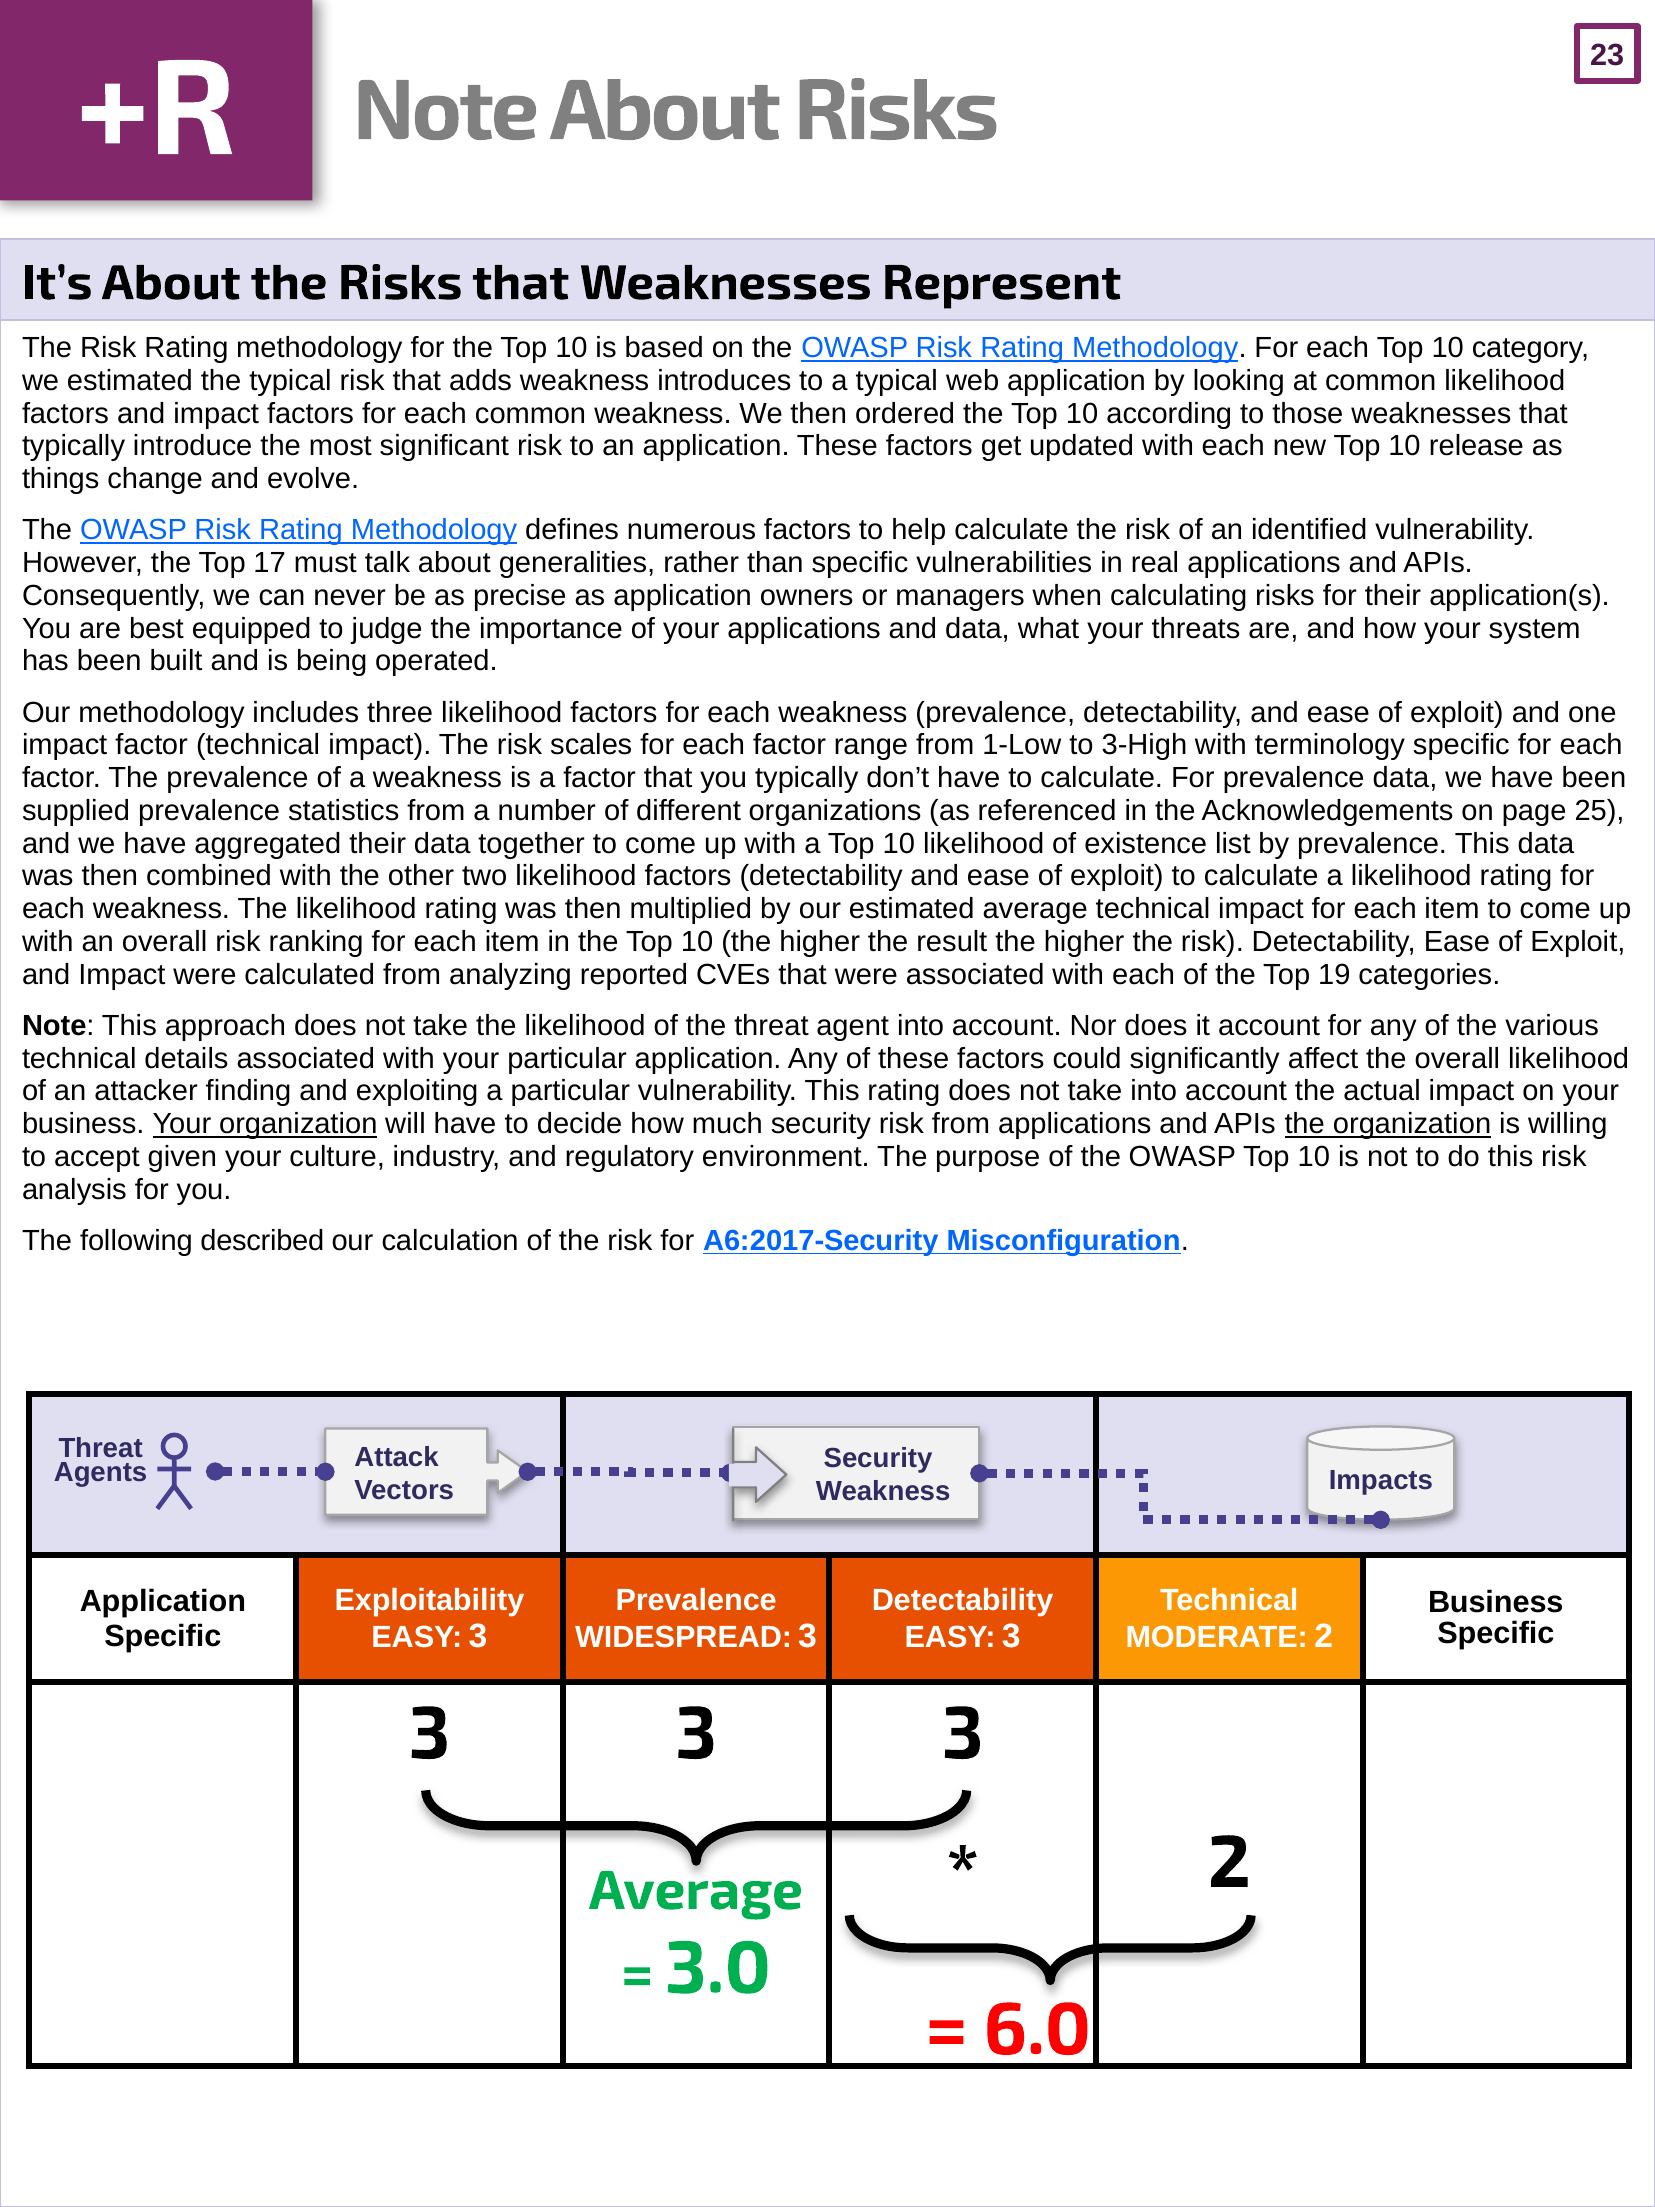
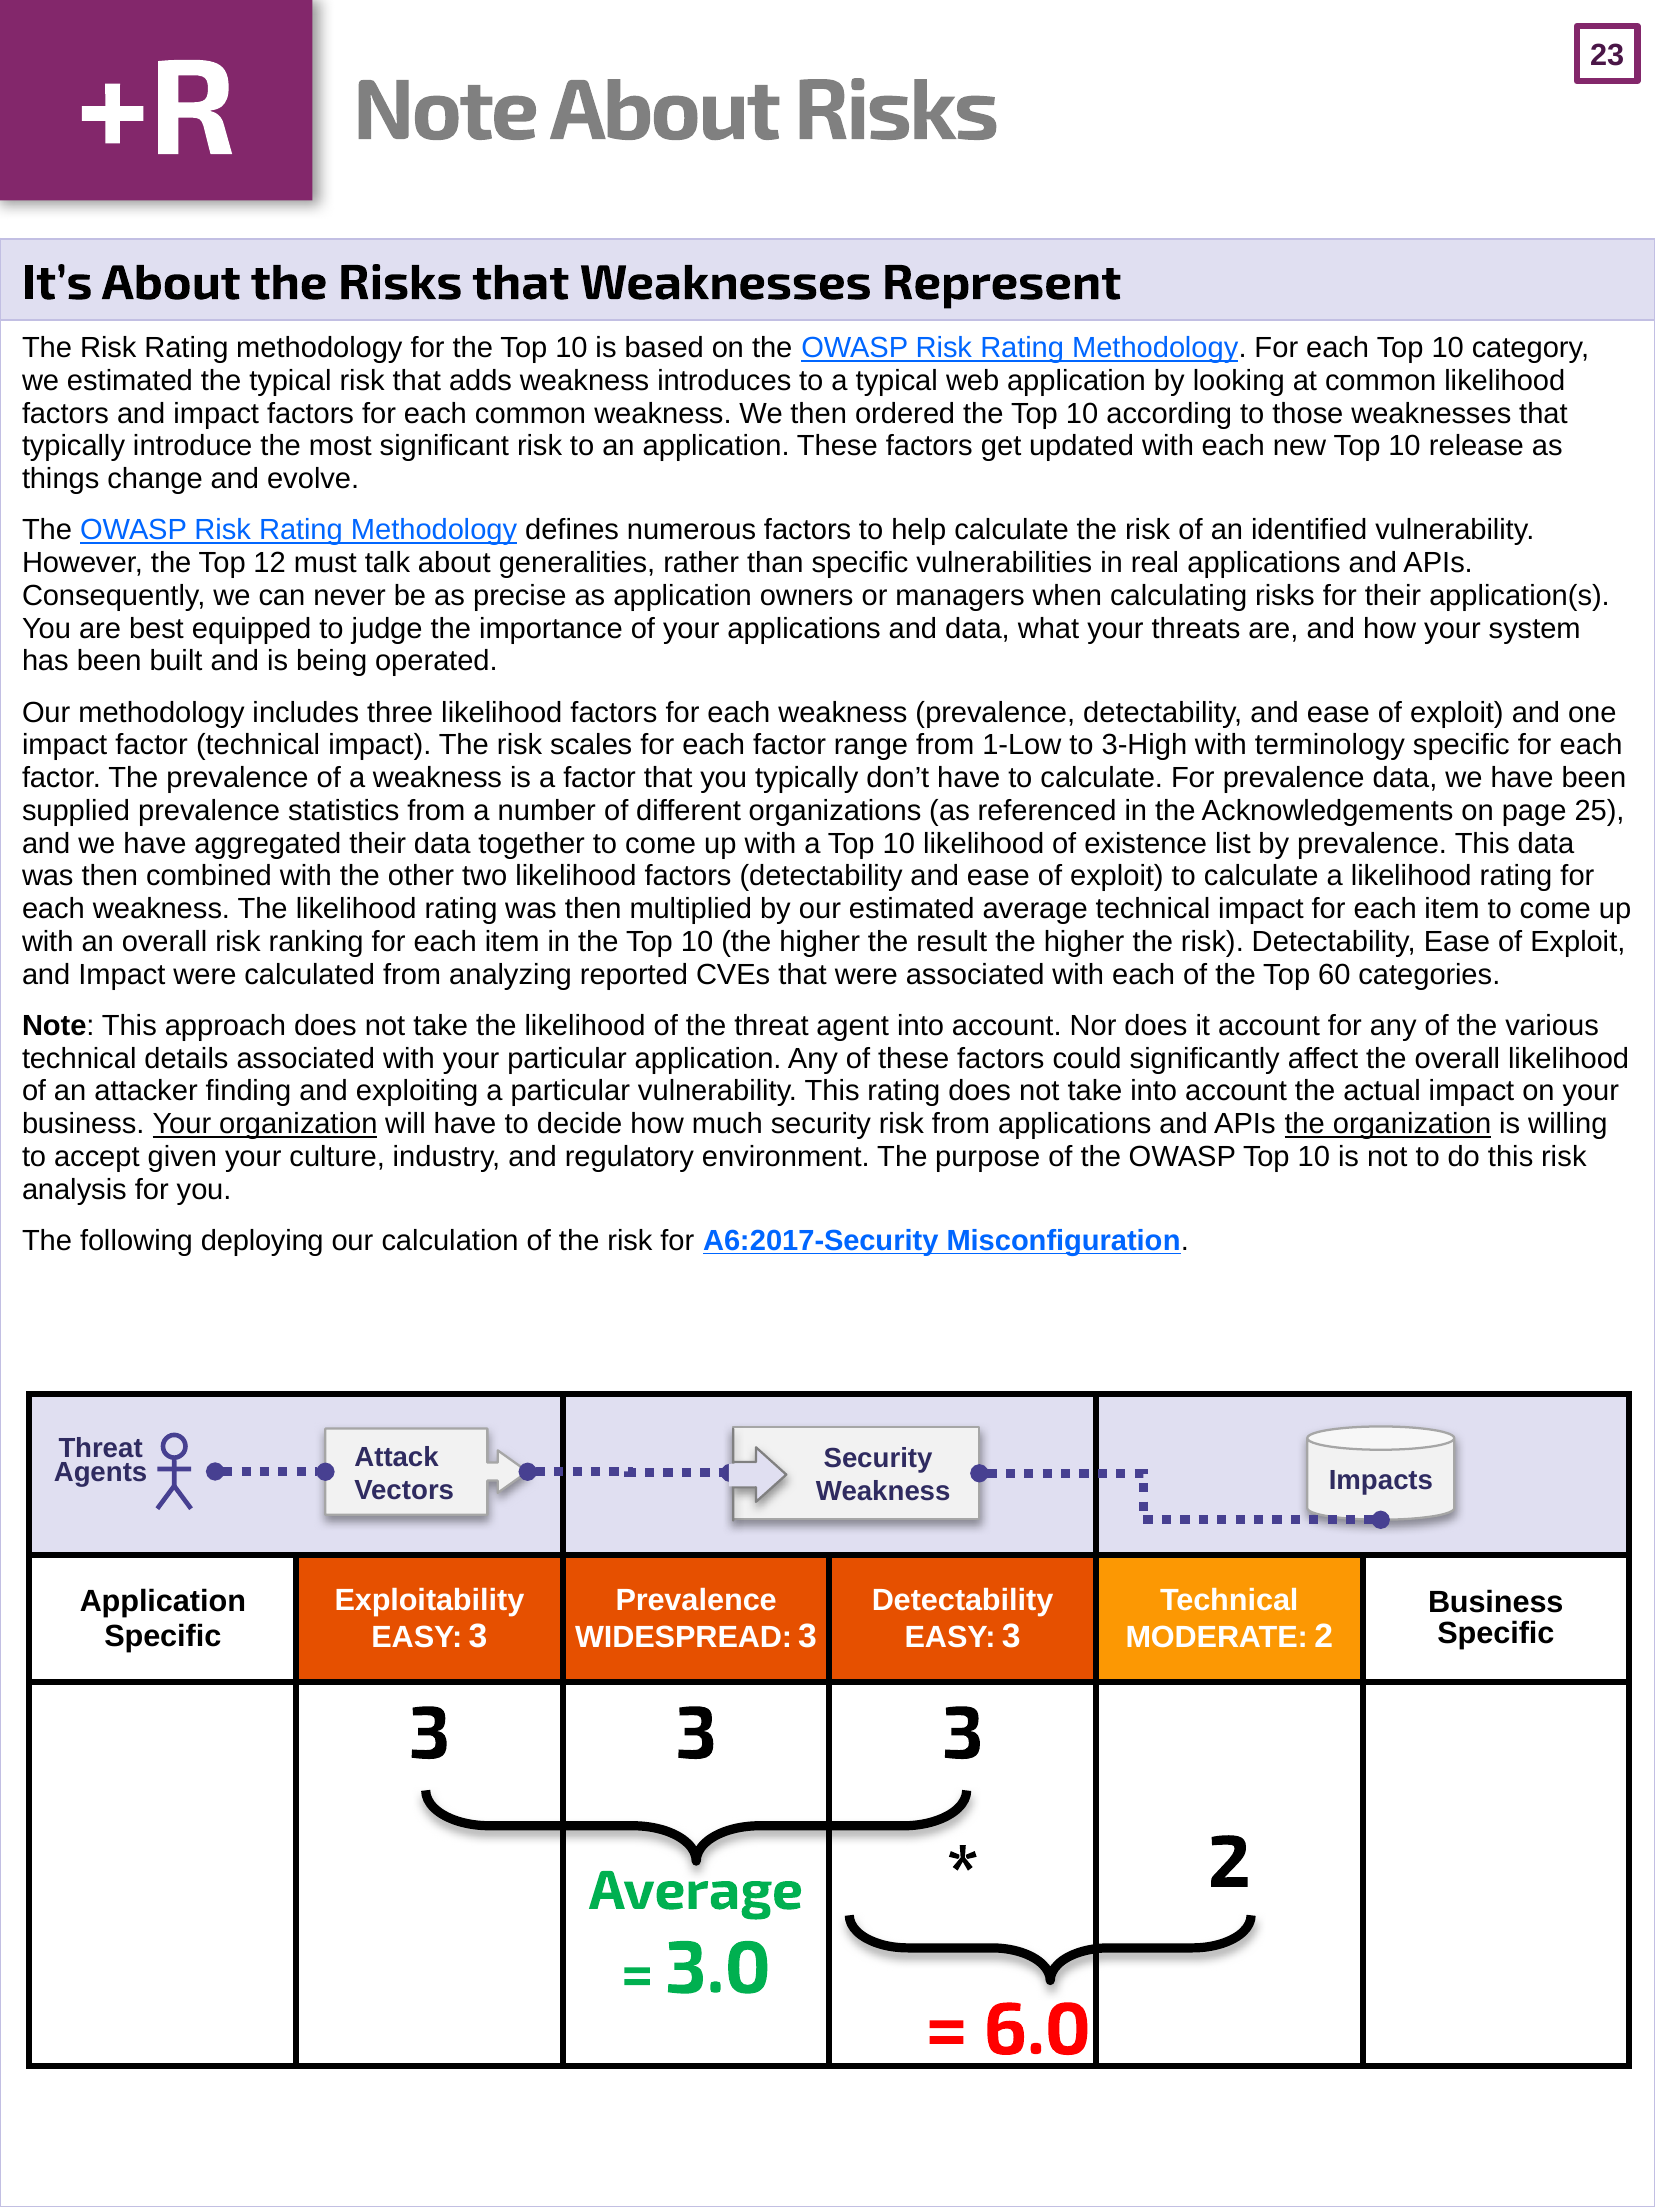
17: 17 -> 12 (270, 563)
19: 19 -> 60 (1334, 974)
described: described -> deploying (262, 1240)
